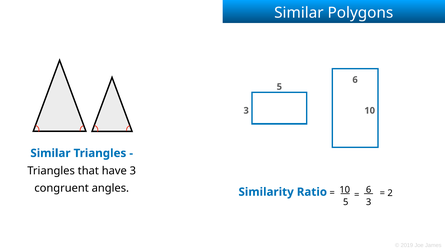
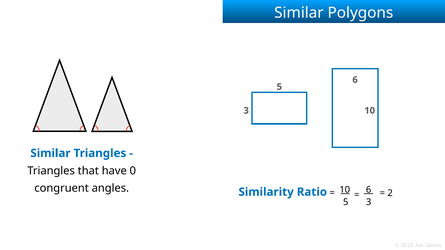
have 3: 3 -> 0 (133, 171)
